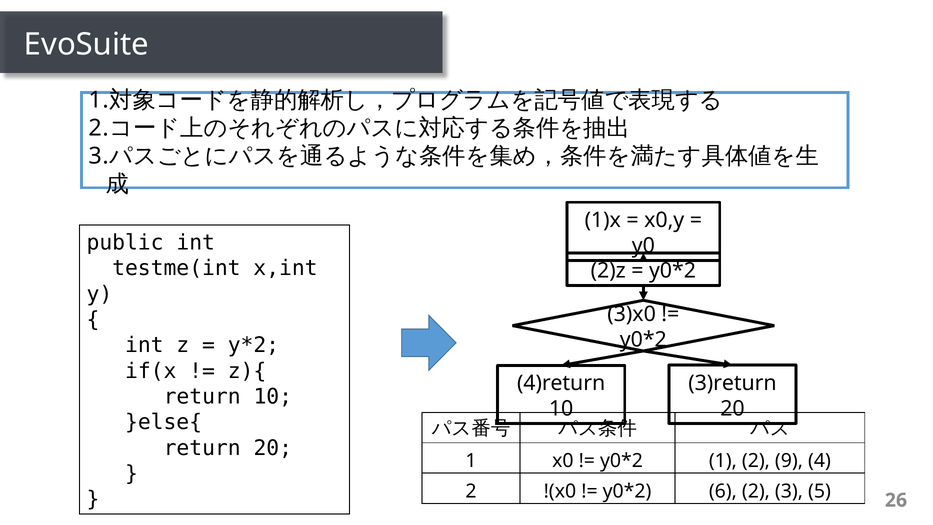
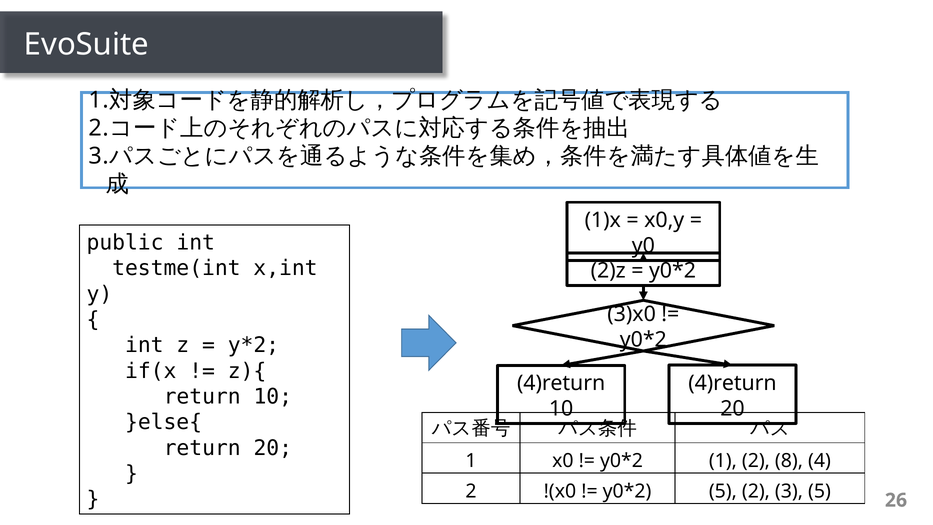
3)return: 3)return -> 4)return (733, 383)
9: 9 -> 8 (789, 461)
6: 6 -> 5 (723, 491)
